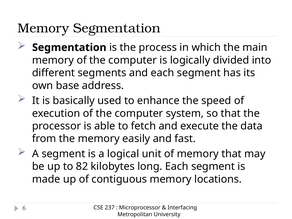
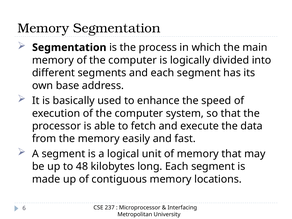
82: 82 -> 48 (82, 166)
